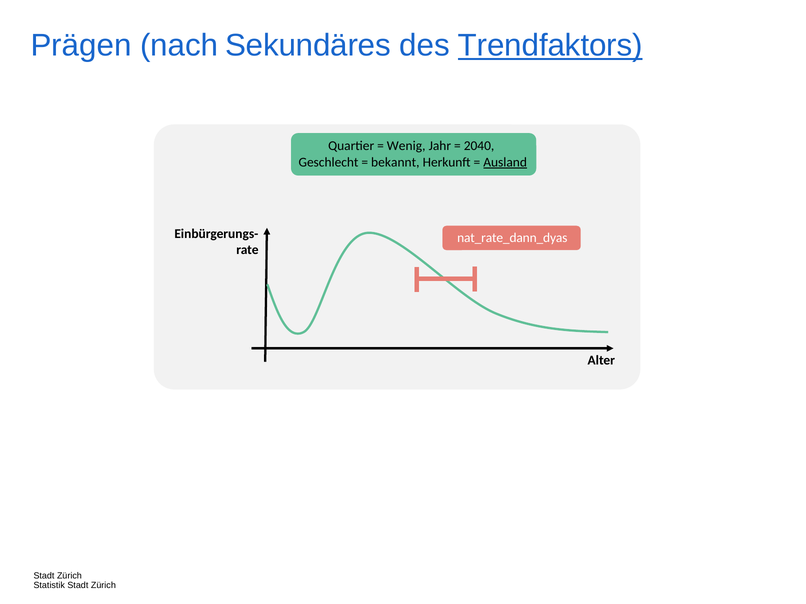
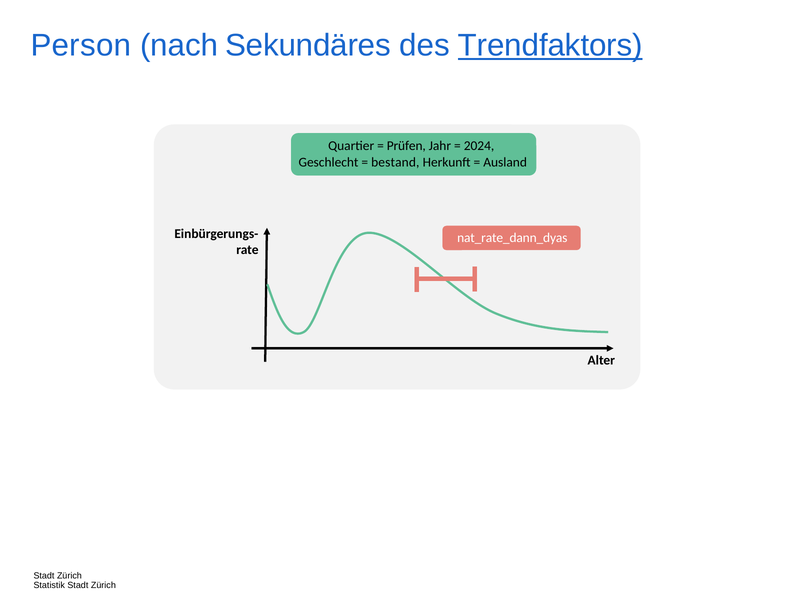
Prägen: Prägen -> Person (81, 46)
Wenig: Wenig -> Prüfen (406, 146)
2040: 2040 -> 2024 (479, 146)
bekannt: bekannt -> bestand (395, 162)
Ausland underline: present -> none (505, 162)
